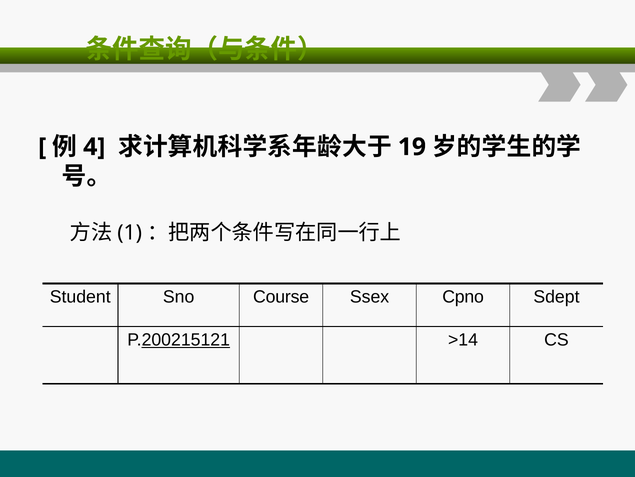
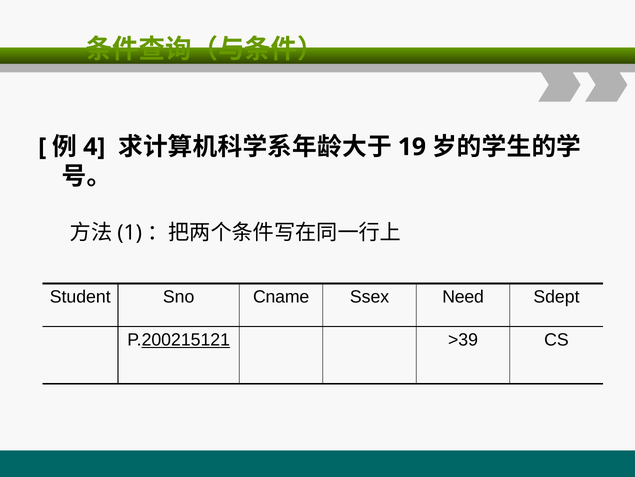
Course: Course -> Cname (281, 297)
Cpno: Cpno -> Need (463, 297)
>14: >14 -> >39 (463, 339)
